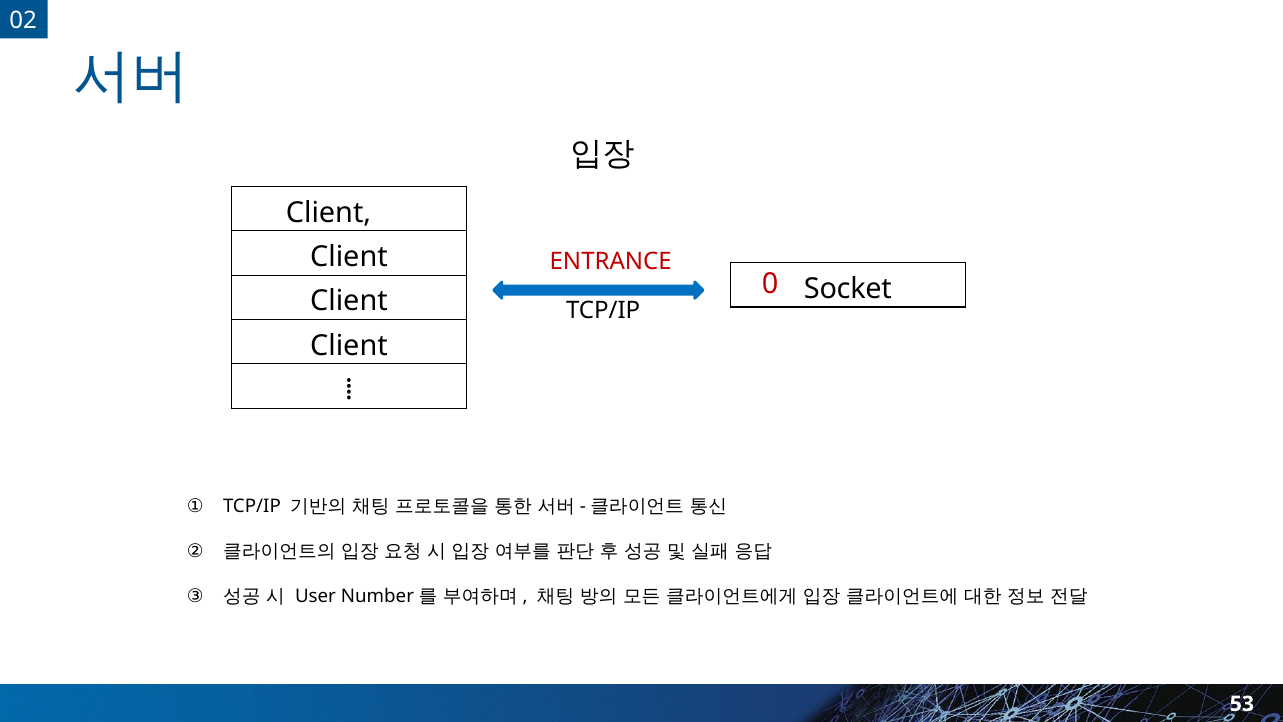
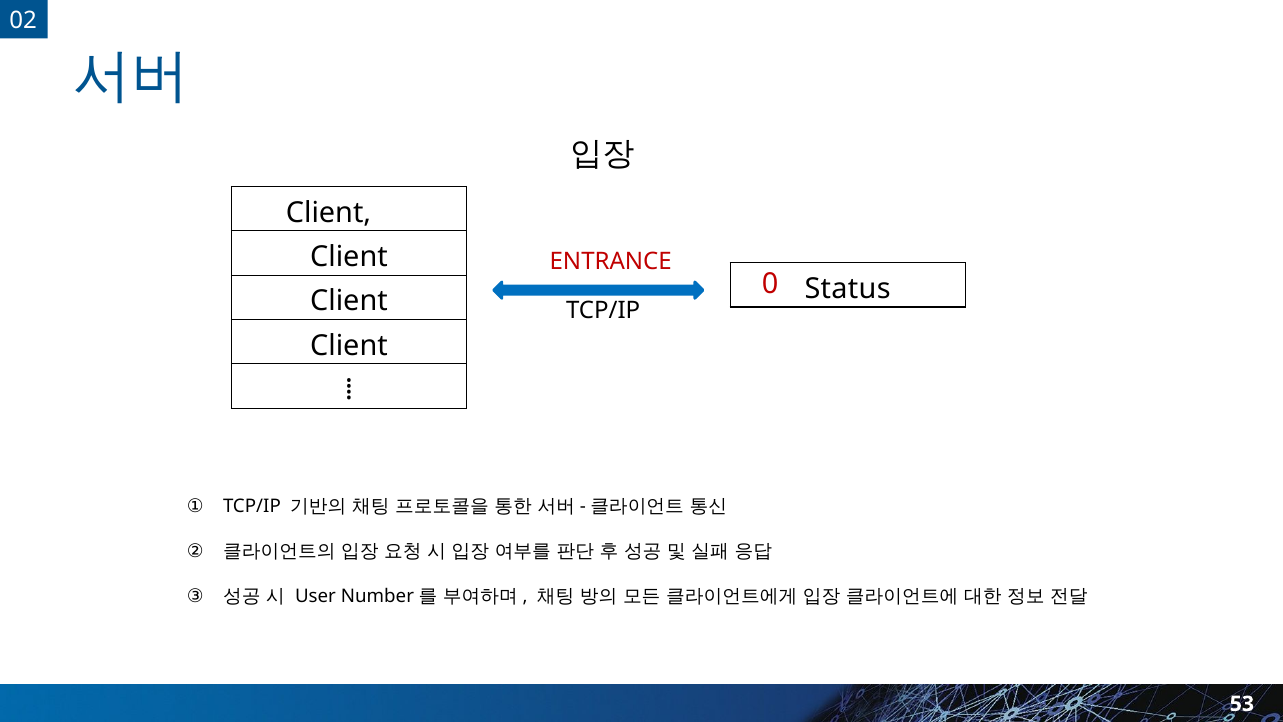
Socket: Socket -> Status (848, 289)
